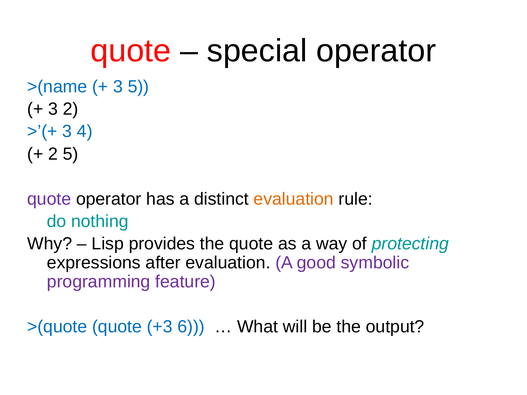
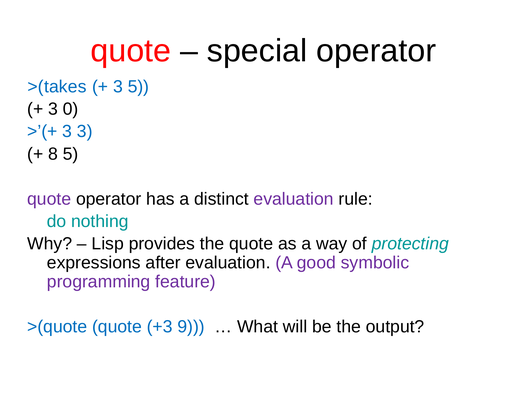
>(name: >(name -> >(takes (57, 87)
3 2: 2 -> 0 (71, 109)
3 4: 4 -> 3 (85, 132)
2: 2 -> 8 (53, 154)
evaluation colour: orange -> purple (294, 199)
6: 6 -> 9 (191, 327)
